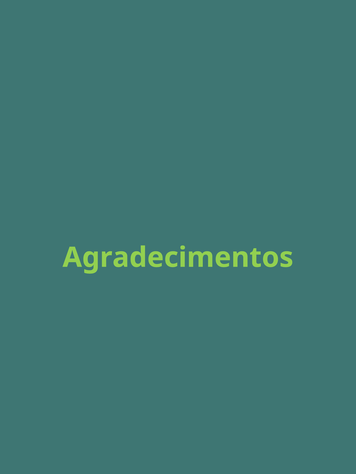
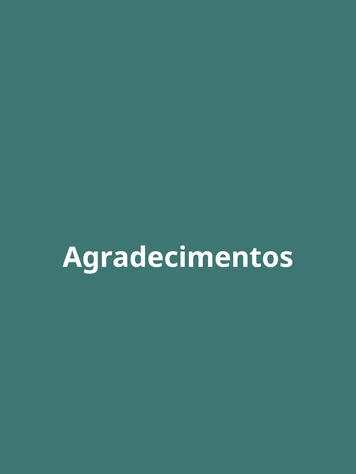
Agradecimentos colour: light green -> white (178, 258)
